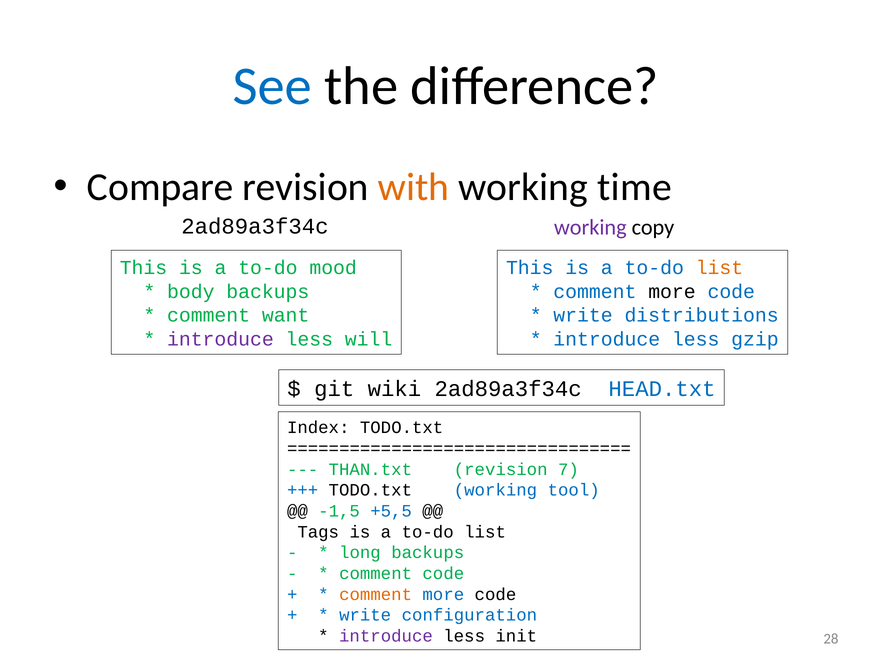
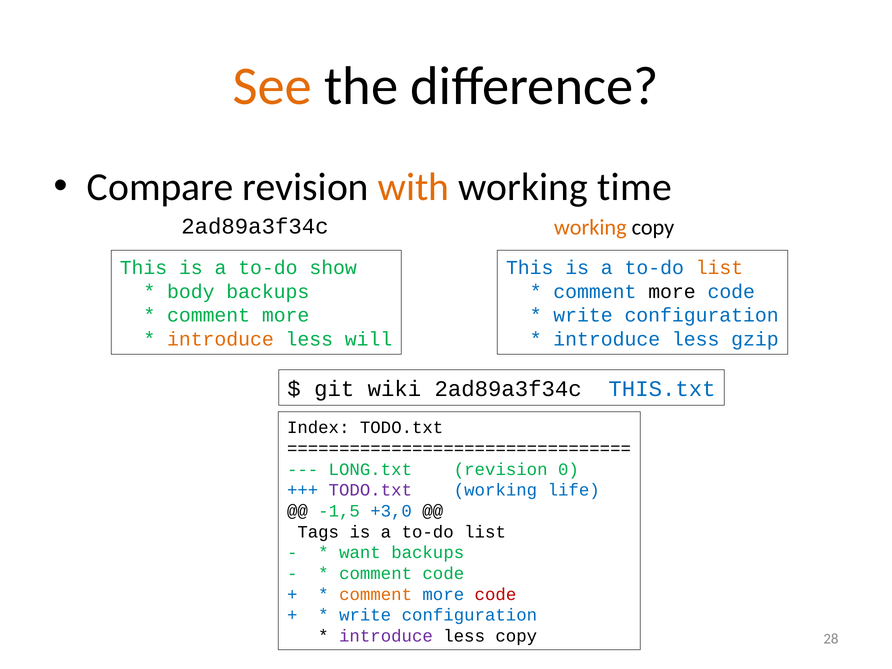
See colour: blue -> orange (272, 86)
working colour: purple -> orange (590, 227)
mood: mood -> show (333, 268)
want: want -> more (286, 315)
distributions: distributions -> configuration (702, 315)
introduce colour: purple -> orange (220, 339)
HEAD.txt: HEAD.txt -> THIS.txt (662, 389)
THAN.txt: THAN.txt -> LONG.txt (370, 469)
7: 7 -> 0 (568, 469)
TODO.txt colour: black -> purple (370, 490)
tool: tool -> life (574, 490)
+5,5: +5,5 -> +3,0 (391, 511)
long: long -> want (360, 553)
code colour: black -> red (495, 594)
less init: init -> copy (516, 636)
